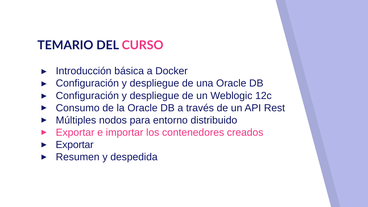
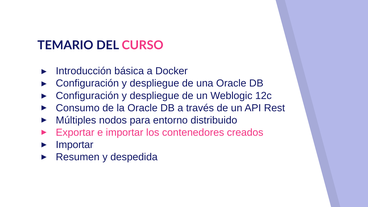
Exportar: Exportar -> Importar (75, 145)
